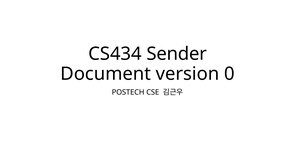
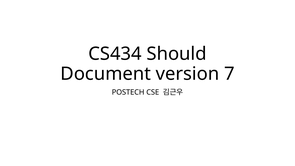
Sender: Sender -> Should (177, 54)
0: 0 -> 7 (229, 74)
